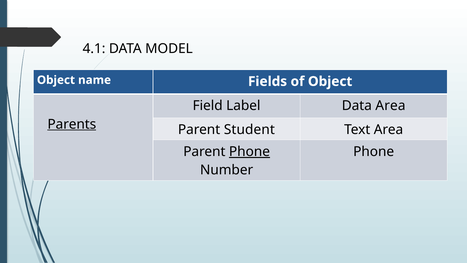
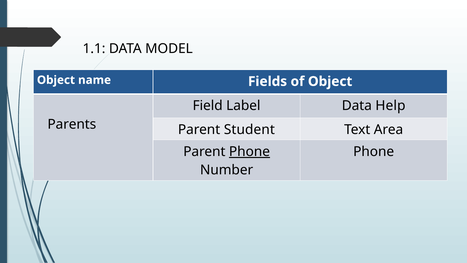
4.1: 4.1 -> 1.1 (94, 49)
Data Area: Area -> Help (390, 106)
Parents underline: present -> none (72, 124)
